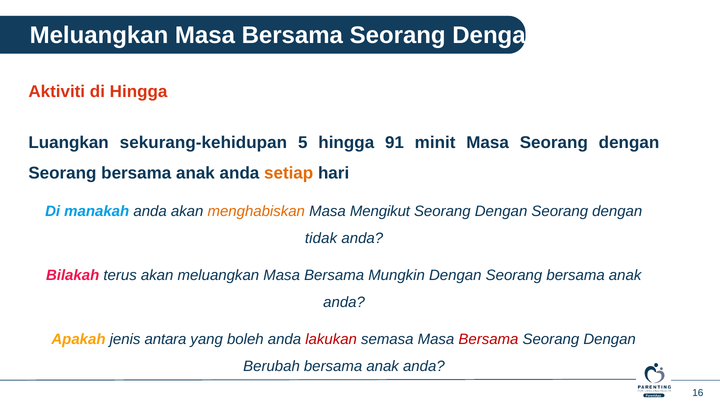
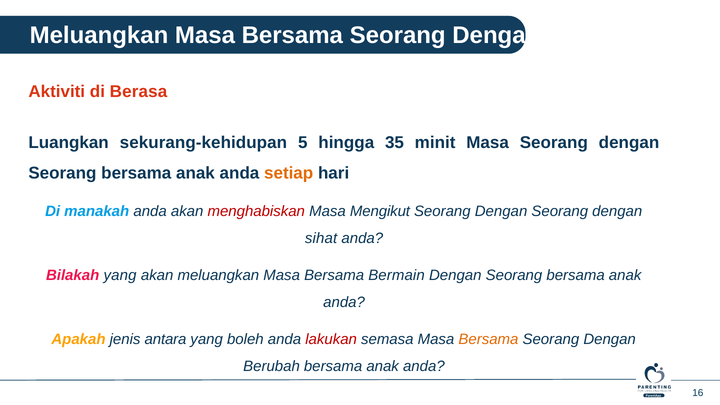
di Hingga: Hingga -> Berasa (138, 92)
91: 91 -> 35 (394, 143)
menghabiskan colour: orange -> red (256, 211)
tidak: tidak -> sihat (321, 238)
Bilakah terus: terus -> yang (120, 275)
Mungkin: Mungkin -> Bermain (397, 275)
Bersama colour: red -> orange (488, 339)
